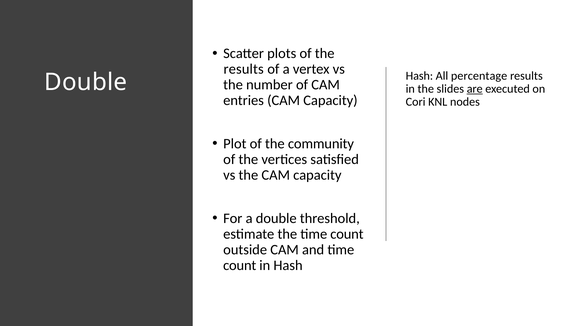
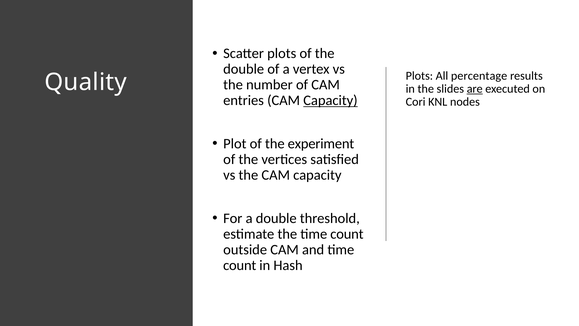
results: results -> double (244, 69)
Hash: Hash -> Plots (419, 76)
Double: Double -> Quality (86, 82)
Capacity underline: none -> present (330, 100)
community: community -> experiment (321, 144)
